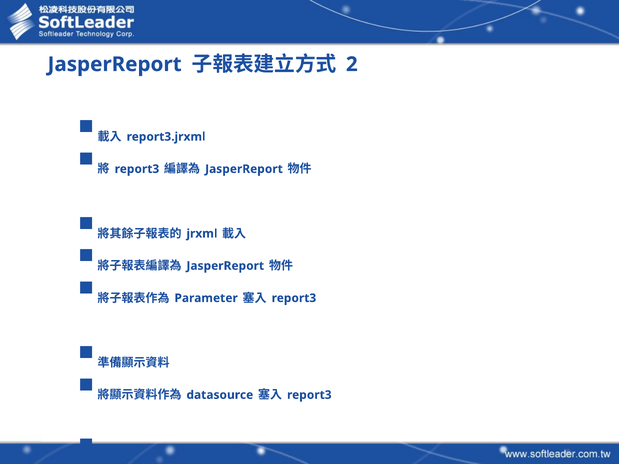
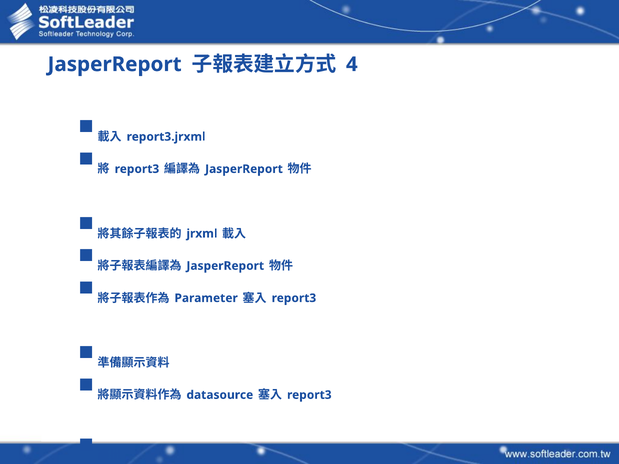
2: 2 -> 4 (352, 64)
